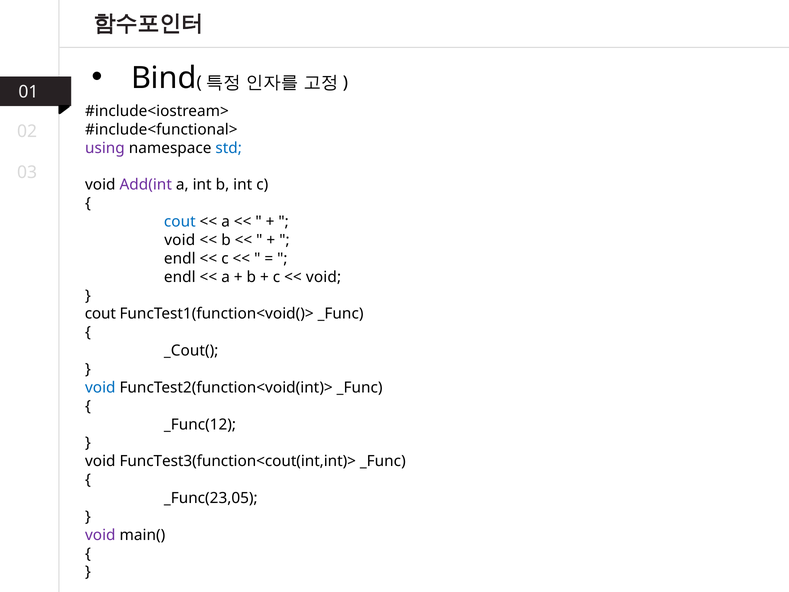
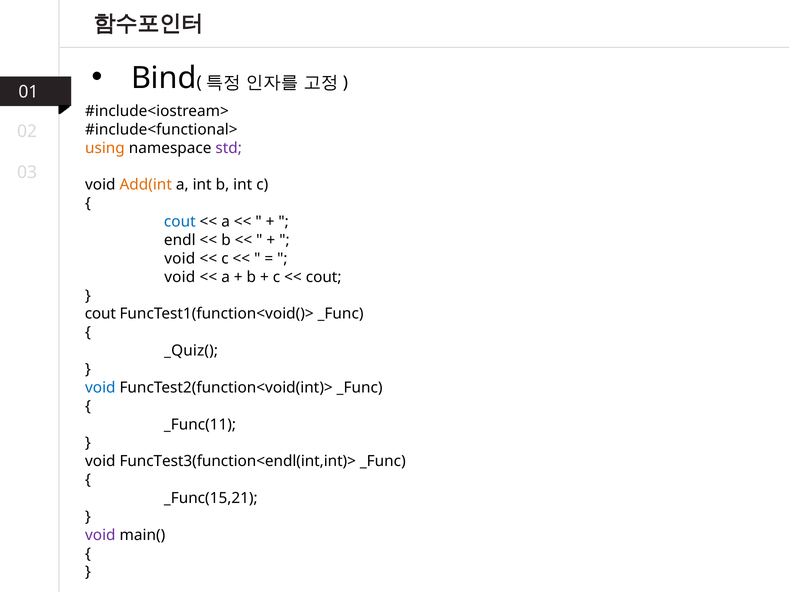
using colour: purple -> orange (105, 148)
std colour: blue -> purple (229, 148)
Add(int colour: purple -> orange (146, 185)
void: void -> endl (180, 240)
endl: endl -> void (180, 259)
endl: endl -> void (180, 277)
void: void -> cout (324, 277)
_Cout(: _Cout( -> _Quiz( (191, 351)
_Func(12: _Func(12 -> _Func(11 (200, 424)
FuncTest3(function<cout(int,int)>: FuncTest3(function<cout(int,int)> -> FuncTest3(function<endl(int,int)> (238, 461)
_Func(23,05: _Func(23,05 -> _Func(15,21 (211, 498)
